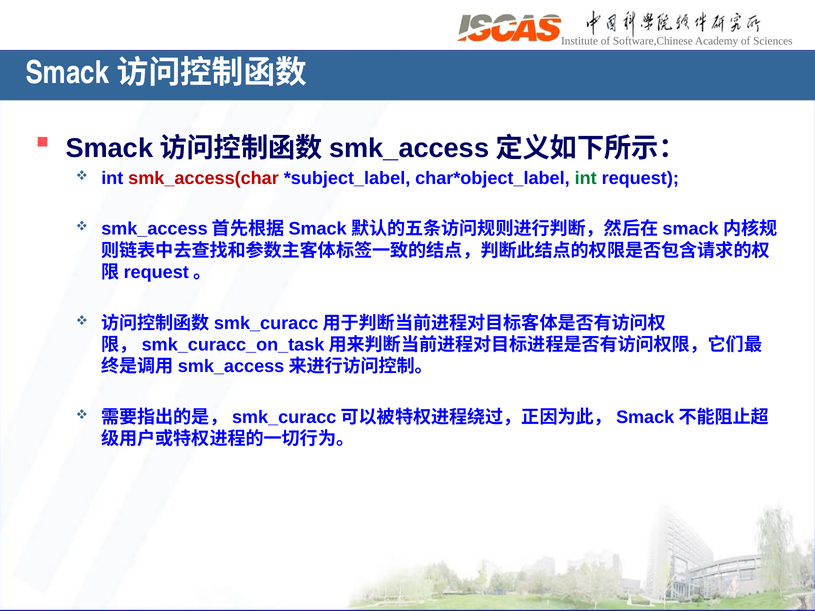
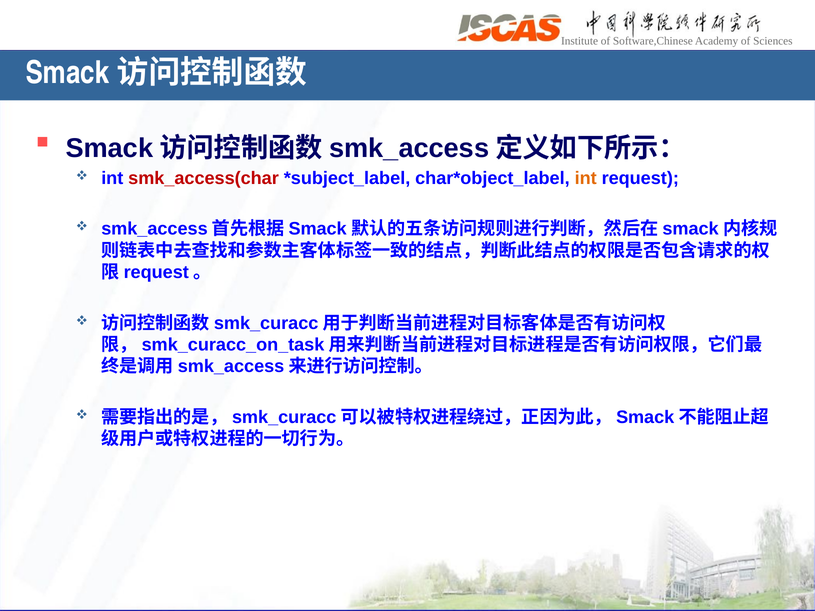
int colour: green -> orange (586, 178)
